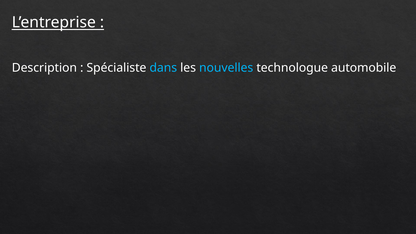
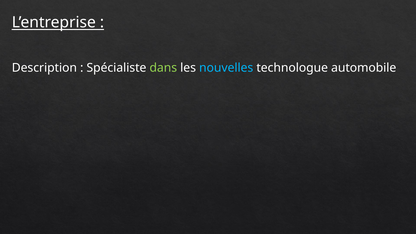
dans colour: light blue -> light green (163, 68)
